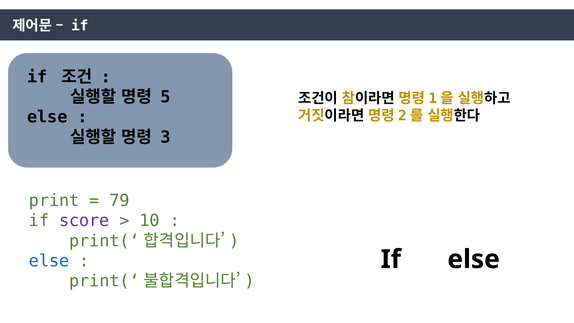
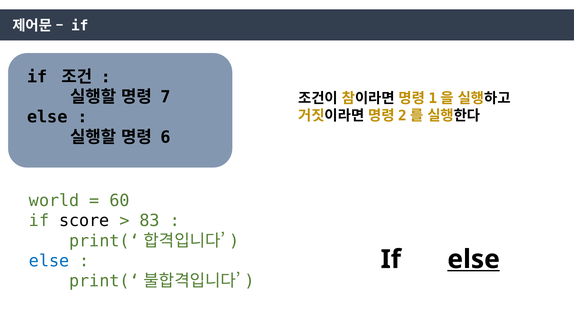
5: 5 -> 7 (166, 97)
3: 3 -> 6 (166, 137)
print: print -> world (54, 201)
79: 79 -> 60 (119, 201)
score colour: purple -> black (84, 221)
10: 10 -> 83 (150, 221)
else underline: none -> present (474, 259)
